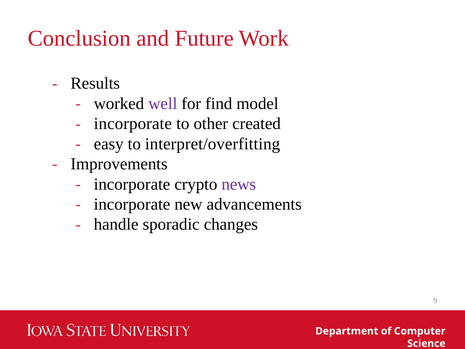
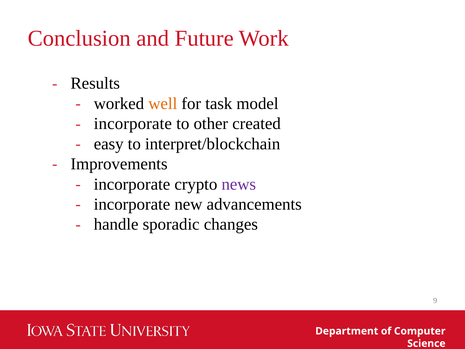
well colour: purple -> orange (163, 103)
find: find -> task (219, 103)
interpret/overfitting: interpret/overfitting -> interpret/blockchain (213, 144)
